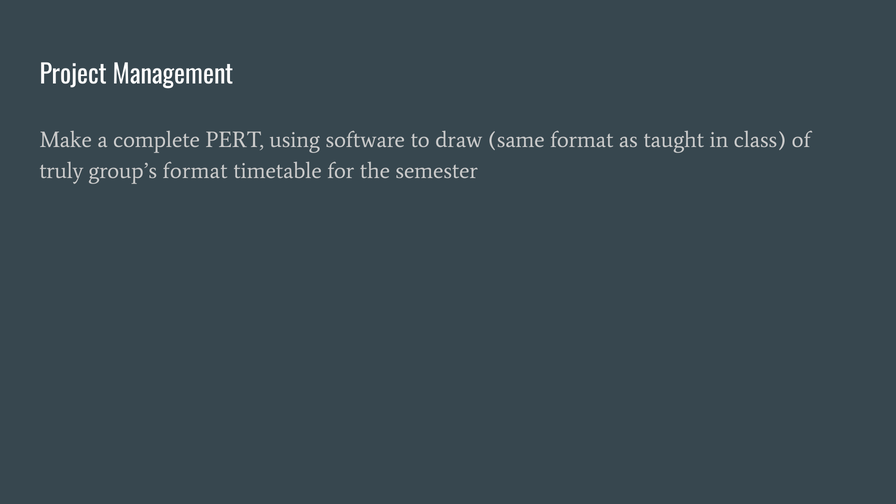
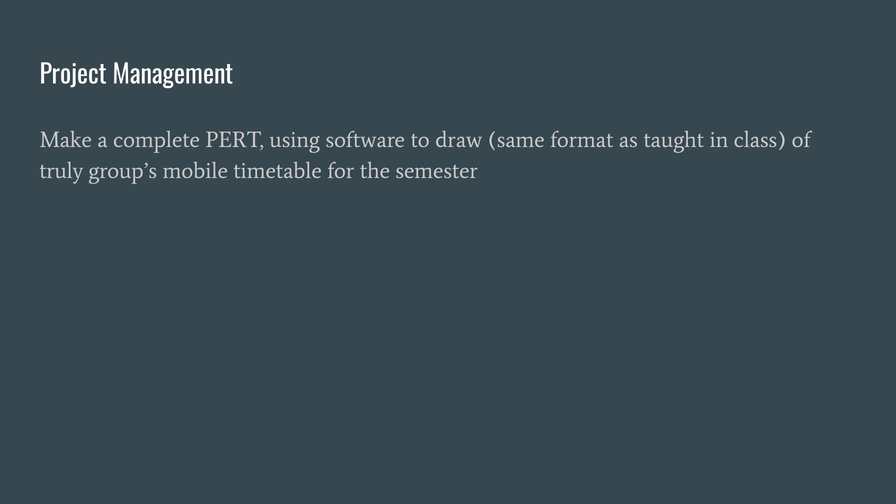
group’s format: format -> mobile (195, 171)
